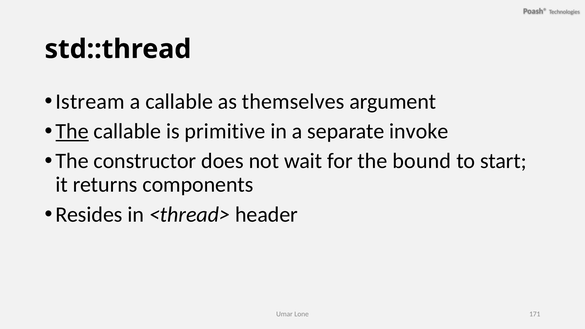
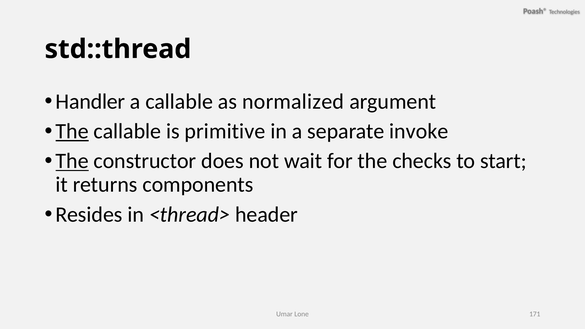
Istream: Istream -> Handler (90, 101)
themselves: themselves -> normalized (293, 101)
The underline: none -> present (72, 161)
bound: bound -> checks (422, 161)
